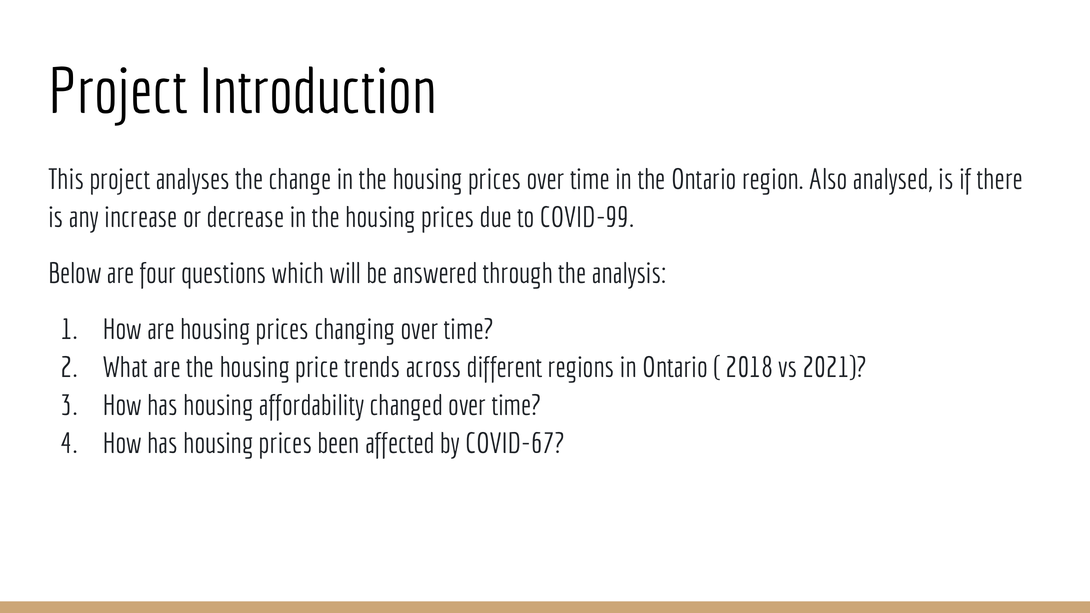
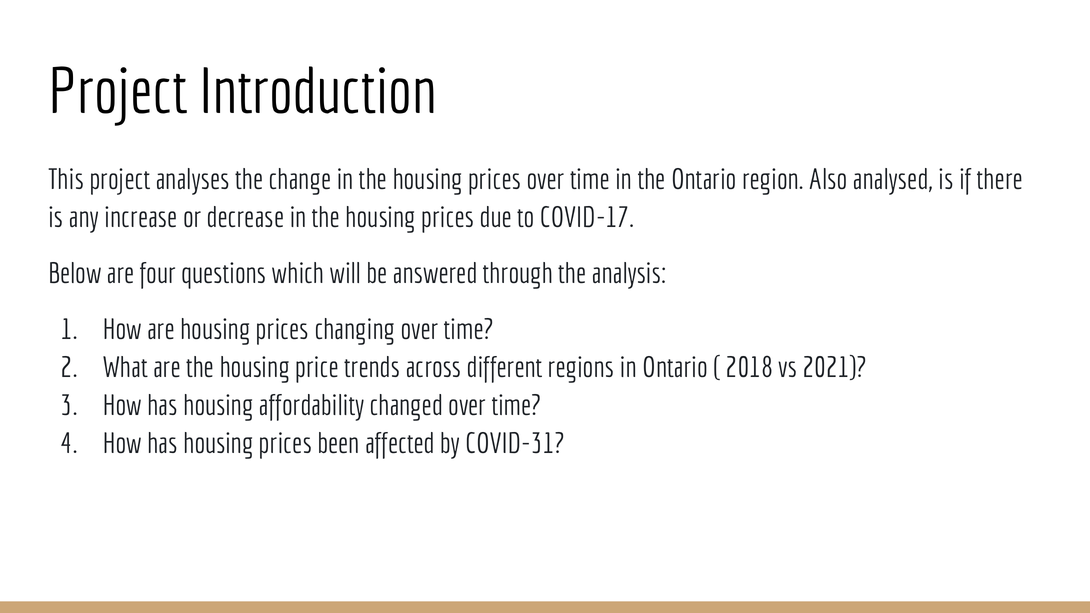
COVID-99: COVID-99 -> COVID-17 (587, 218)
COVID-67: COVID-67 -> COVID-31 (515, 444)
